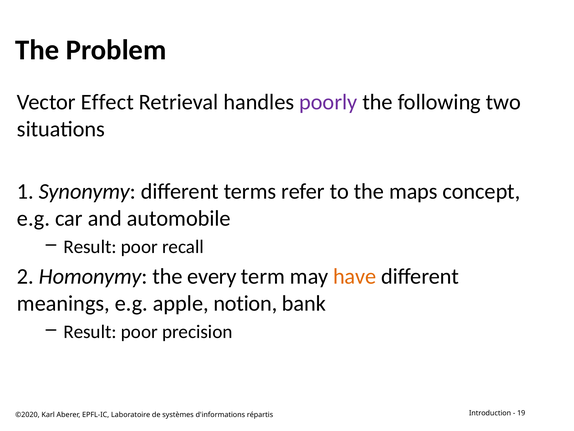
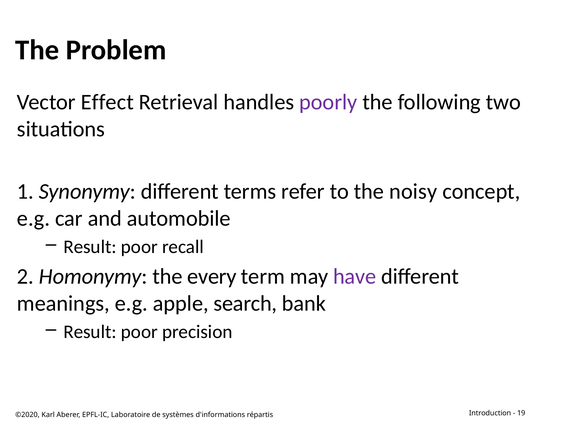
maps: maps -> noisy (413, 191)
have colour: orange -> purple (355, 276)
notion: notion -> search (245, 303)
